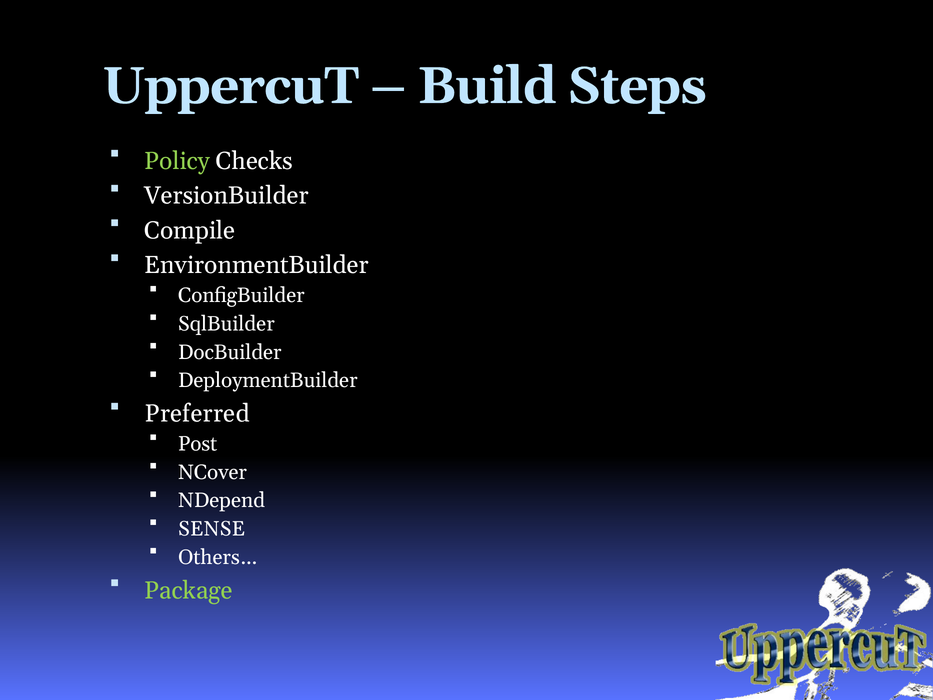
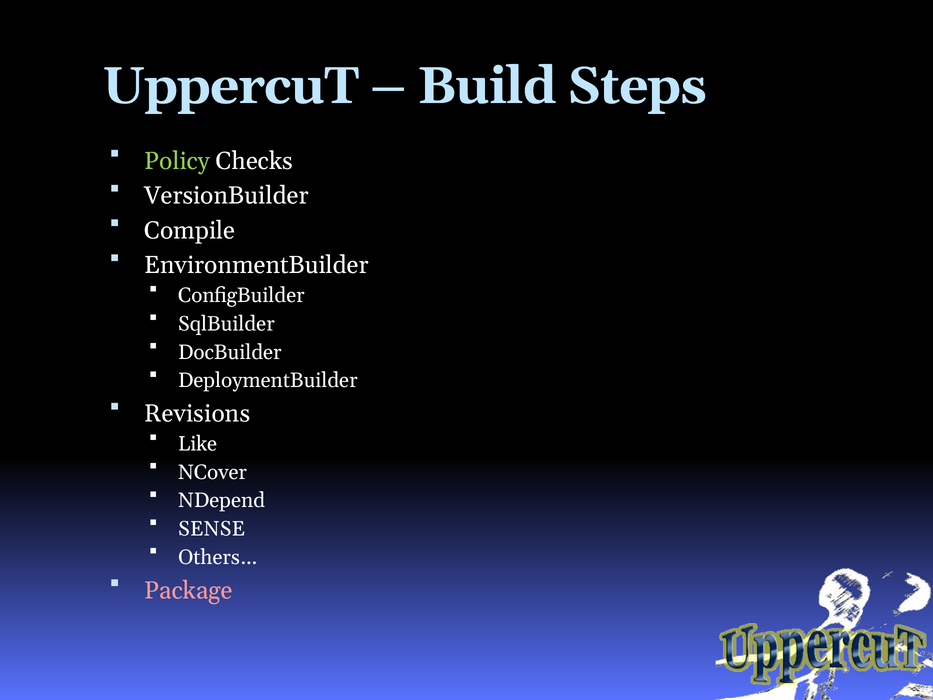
Preferred: Preferred -> Revisions (197, 414)
Post: Post -> Like (198, 444)
Package colour: light green -> pink (189, 590)
